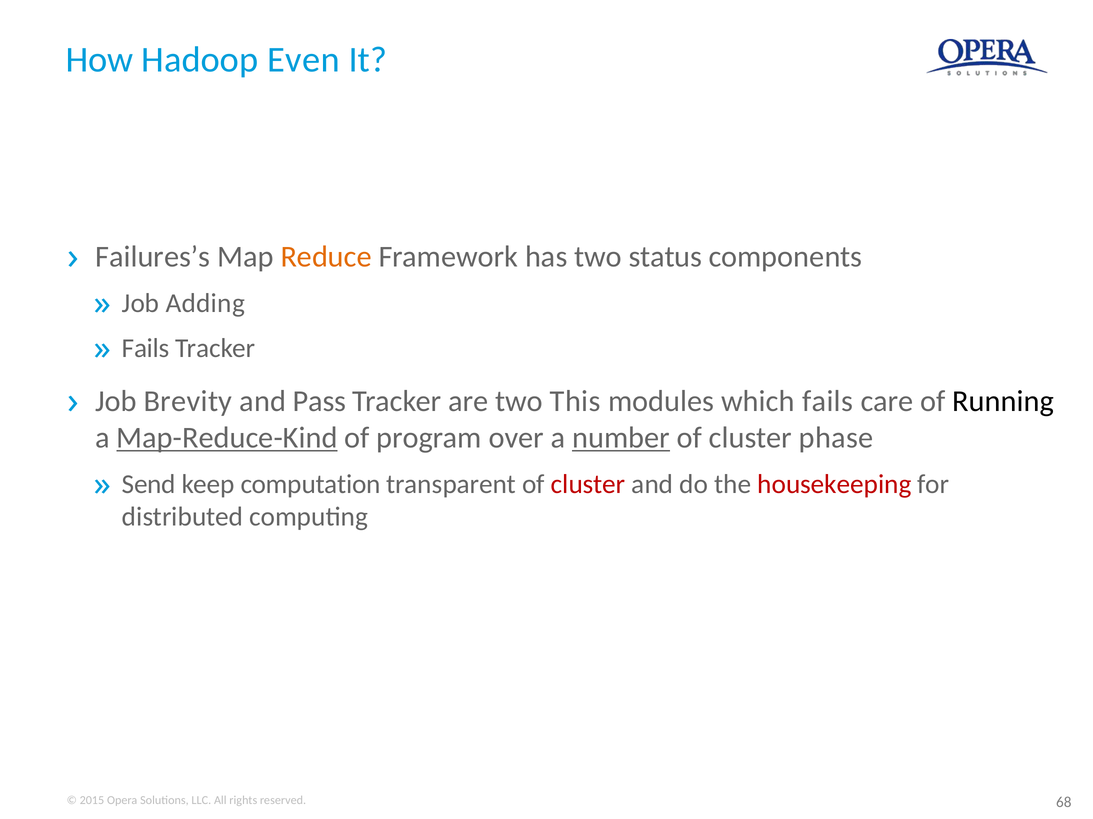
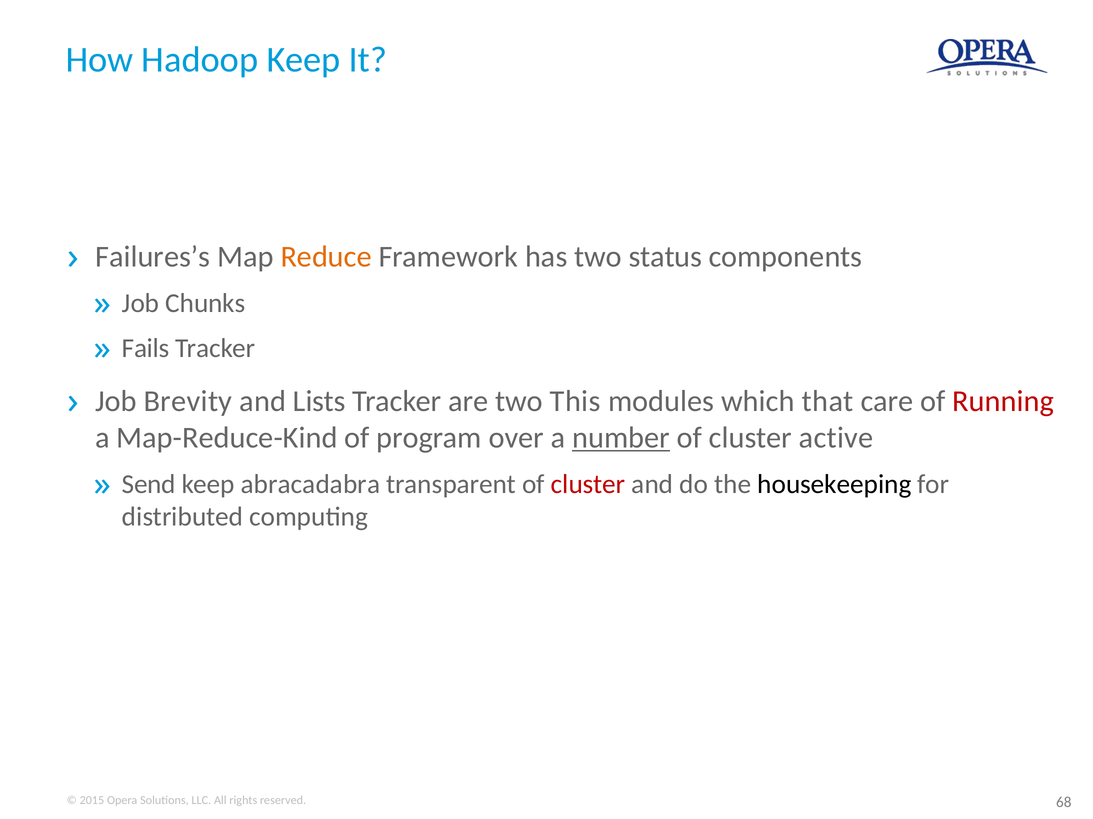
Hadoop Even: Even -> Keep (304, 60)
Adding: Adding -> Chunks (205, 304)
Pass: Pass -> Lists (319, 402)
which fails: fails -> that (828, 402)
Running colour: black -> red (1003, 402)
Map-Reduce-Kind underline: present -> none (227, 438)
phase: phase -> active (836, 438)
computation: computation -> abracadabra (310, 485)
housekeeping colour: red -> black (834, 485)
